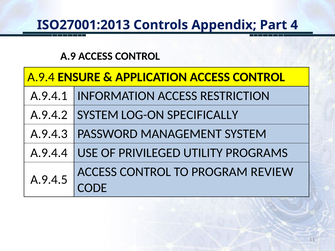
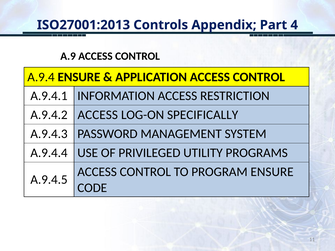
A.9.4.2 SYSTEM: SYSTEM -> ACCESS (98, 115)
PROGRAM REVIEW: REVIEW -> ENSURE (272, 172)
